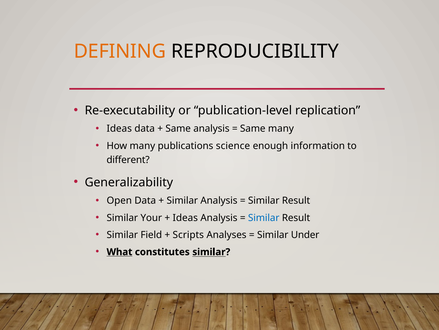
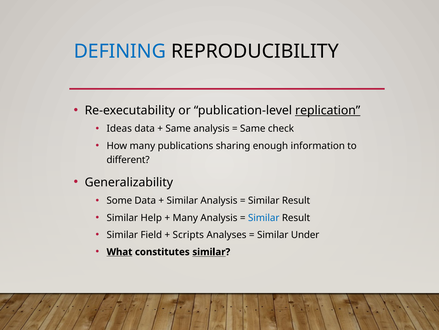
DEFINING colour: orange -> blue (120, 51)
replication underline: none -> present (328, 110)
Same many: many -> check (281, 128)
science: science -> sharing (233, 145)
Open: Open -> Some (119, 200)
Your: Your -> Help (151, 217)
Ideas: Ideas -> Many (185, 217)
